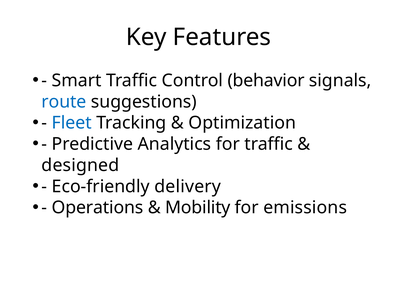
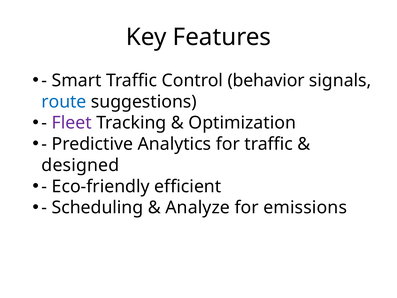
Fleet colour: blue -> purple (72, 123)
delivery: delivery -> efficient (188, 186)
Operations: Operations -> Scheduling (97, 207)
Mobility: Mobility -> Analyze (198, 207)
